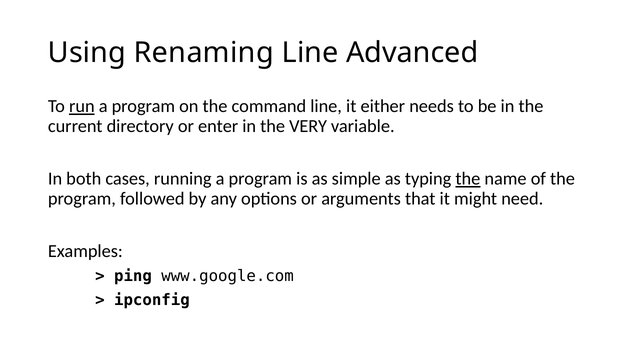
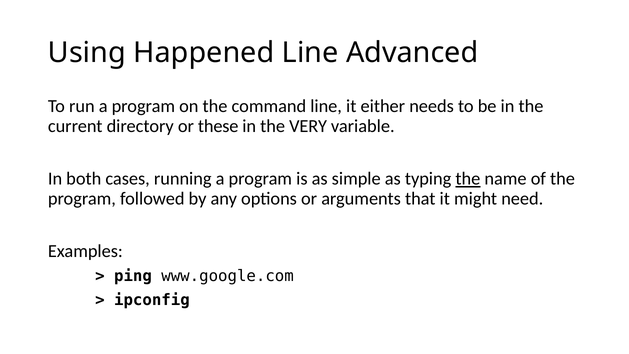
Renaming: Renaming -> Happened (204, 53)
run underline: present -> none (82, 106)
enter: enter -> these (218, 126)
